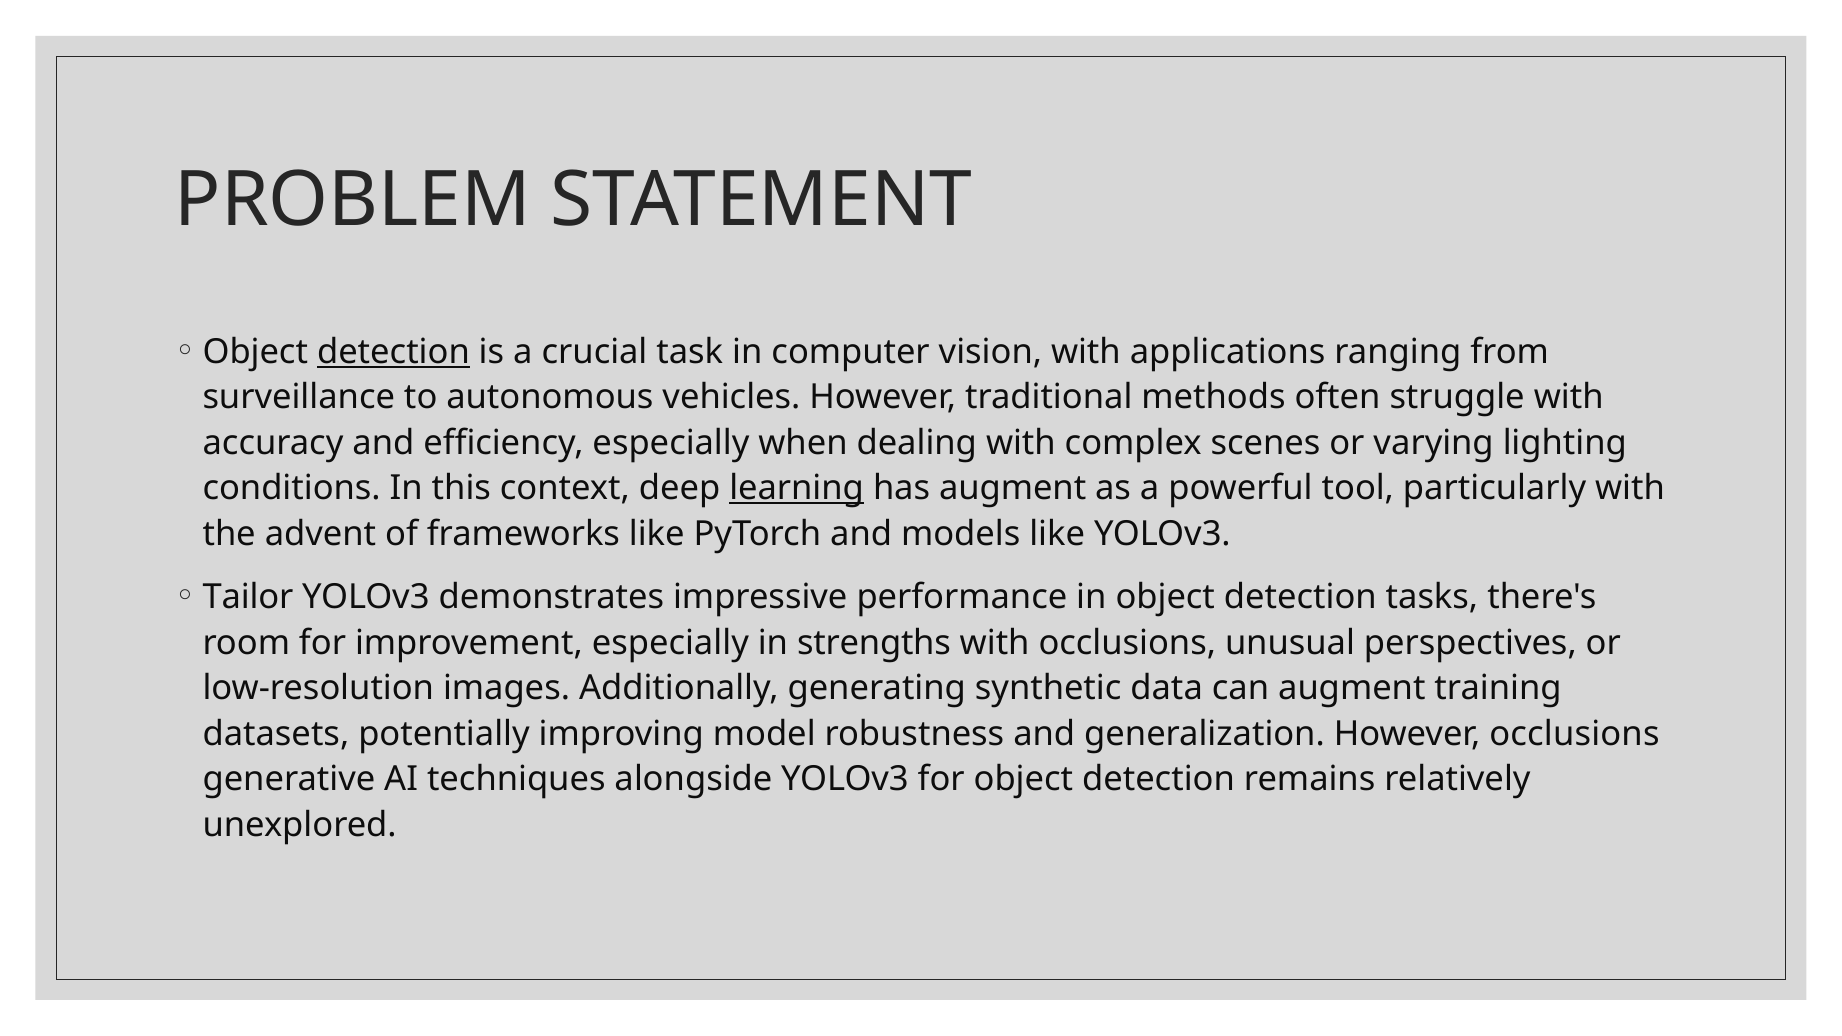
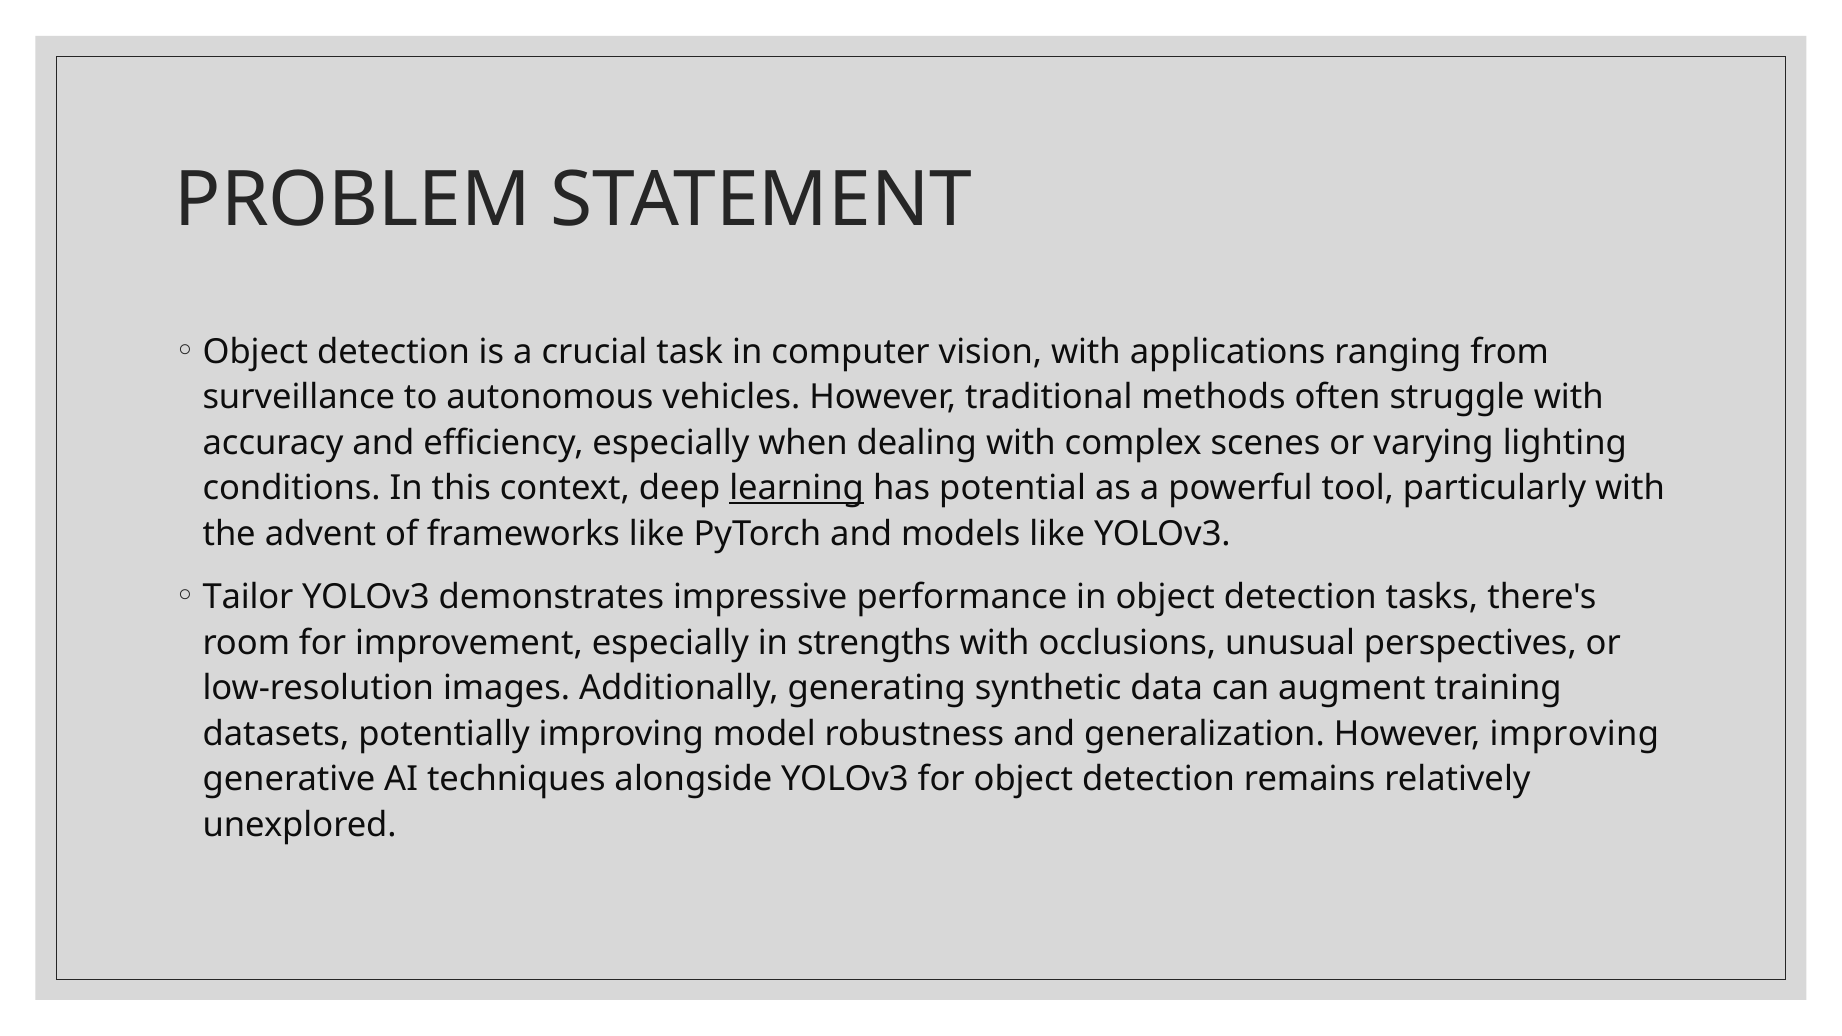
detection underline: present -> none (393, 352)
has augment: augment -> potential (1013, 489)
However occlusions: occlusions -> improving (1574, 734)
